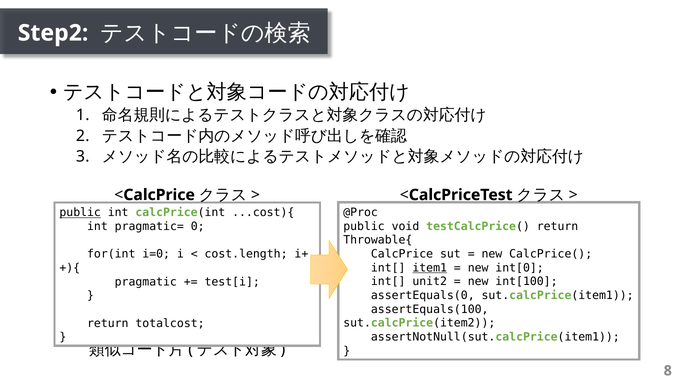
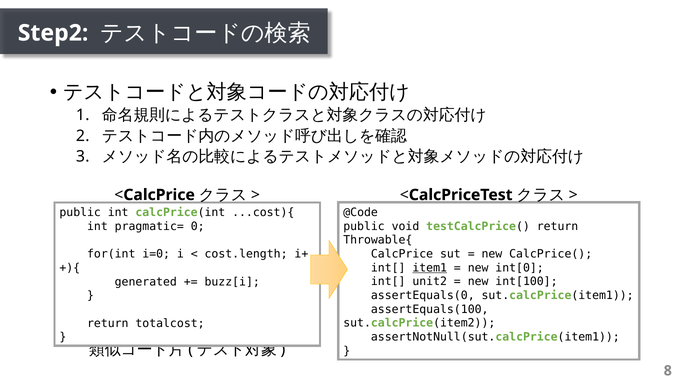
@Proc: @Proc -> @Code (361, 212)
public underline: present -> none (80, 213)
pragmatic: pragmatic -> generated (146, 282)
test[i: test[i -> buzz[i (232, 282)
